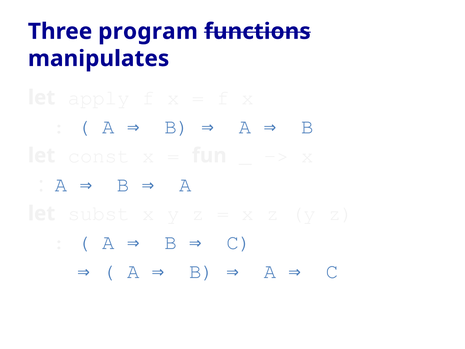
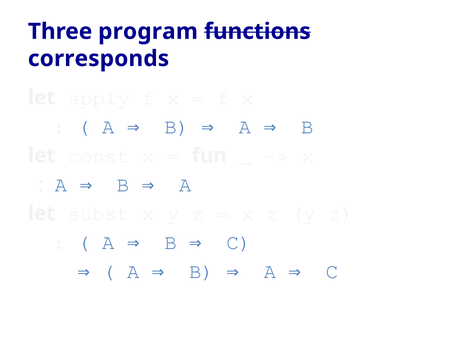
manipulates: manipulates -> corresponds (99, 59)
